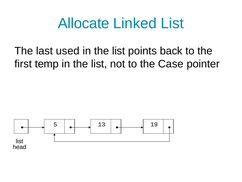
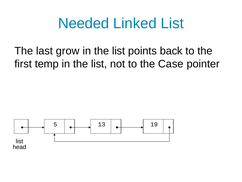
Allocate: Allocate -> Needed (84, 23)
used: used -> grow (68, 51)
